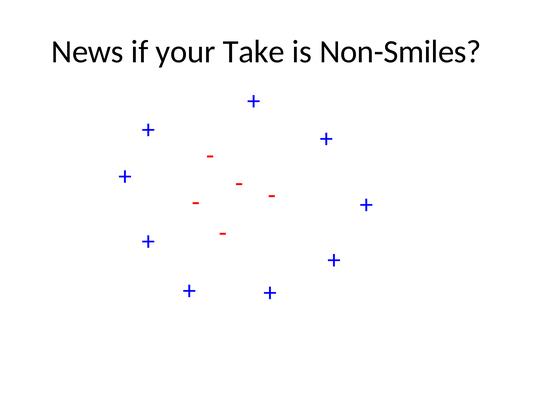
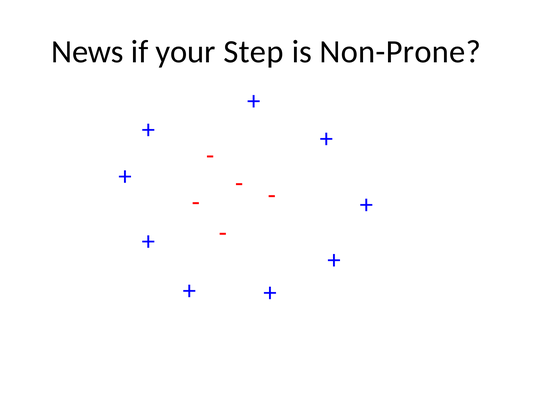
Take: Take -> Step (254, 52)
Non-Smiles: Non-Smiles -> Non-Prone (400, 52)
